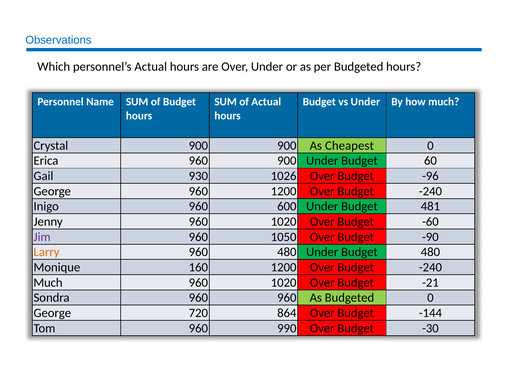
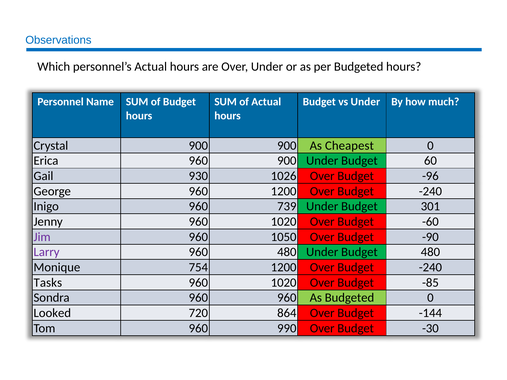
600: 600 -> 739 (287, 207)
481: 481 -> 301 (430, 207)
Larry colour: orange -> purple (47, 252)
160: 160 -> 754 (198, 268)
Much: Much -> Tasks (48, 283)
-21: -21 -> -85 (430, 283)
George: George -> Looked (52, 313)
